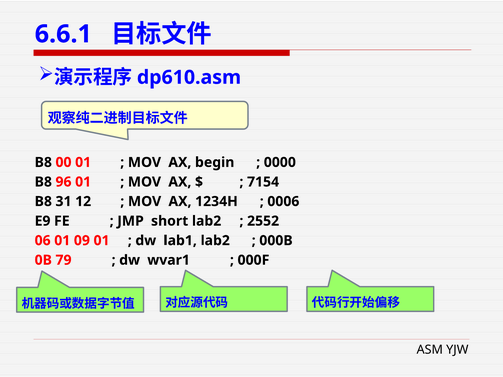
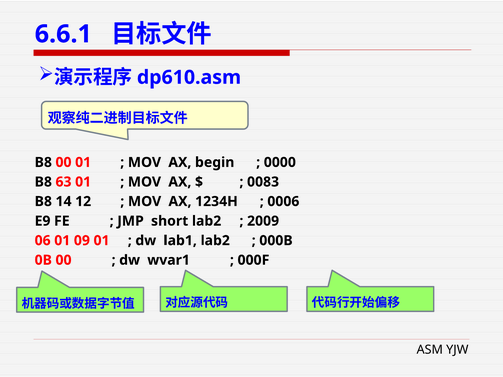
96: 96 -> 63 (63, 182)
7154: 7154 -> 0083 (263, 182)
31: 31 -> 14 (64, 202)
2552: 2552 -> 2009 (263, 221)
0B 79: 79 -> 00 (64, 260)
